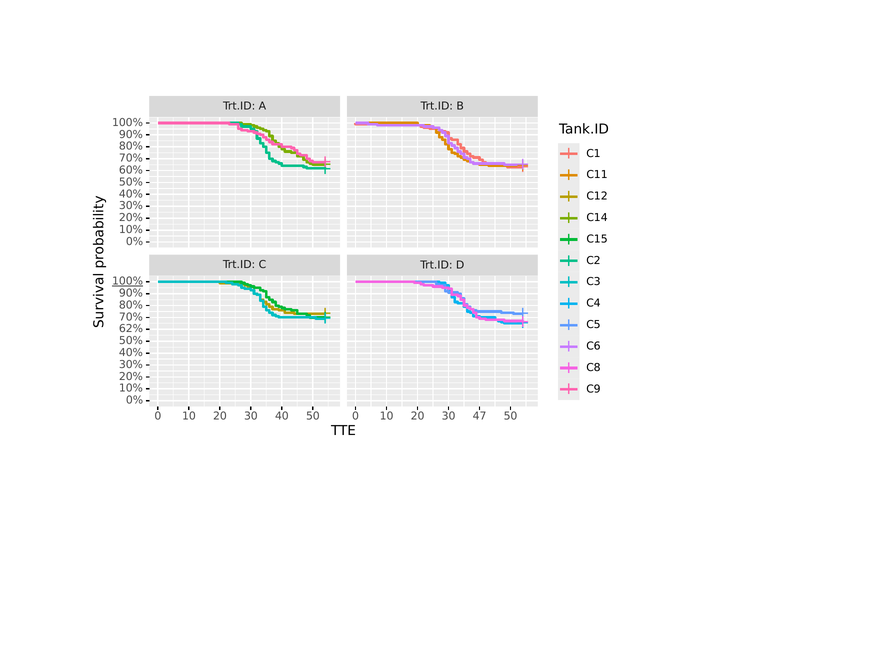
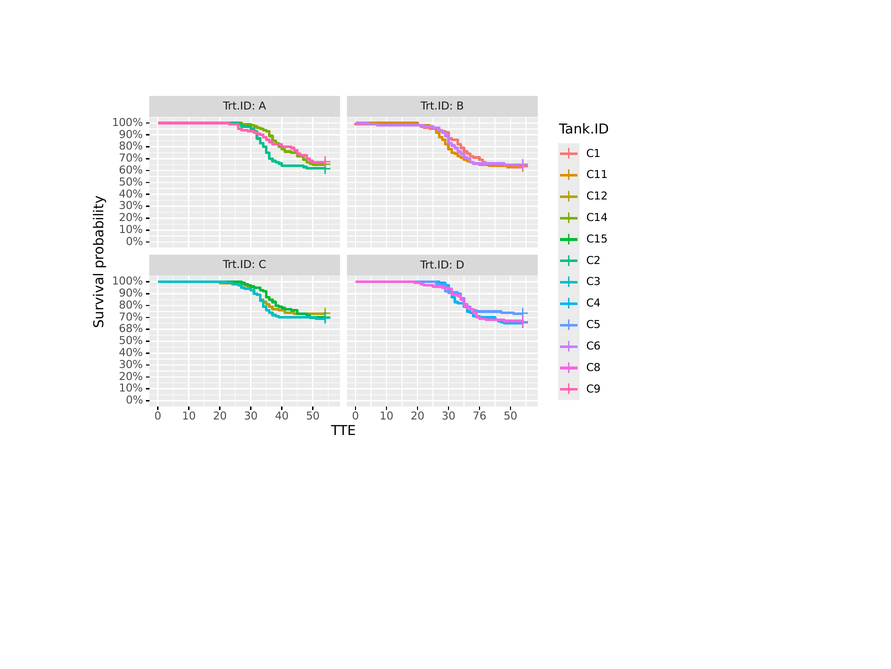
100% underline: present -> none (128, 281)
62%: 62% -> 68% (131, 329)
47: 47 -> 76 (480, 416)
